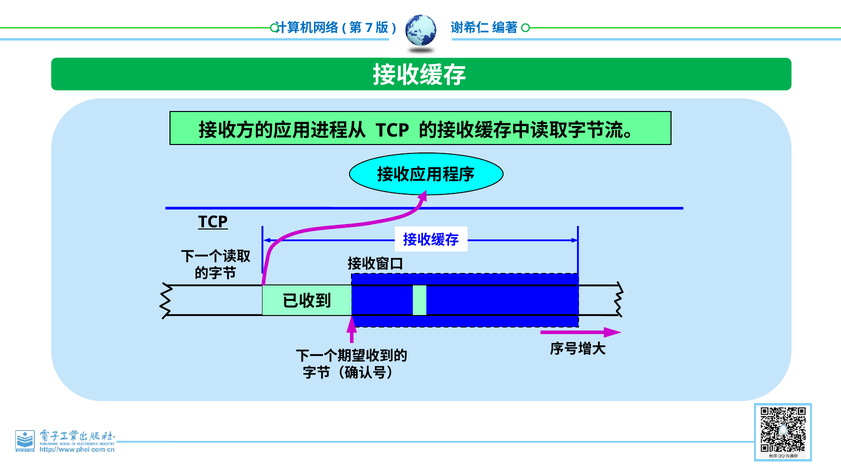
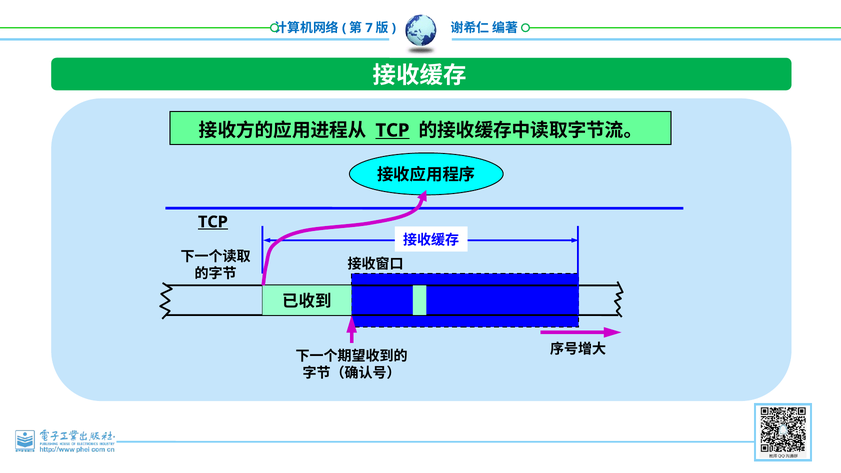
TCP underline: none -> present (392, 130)
